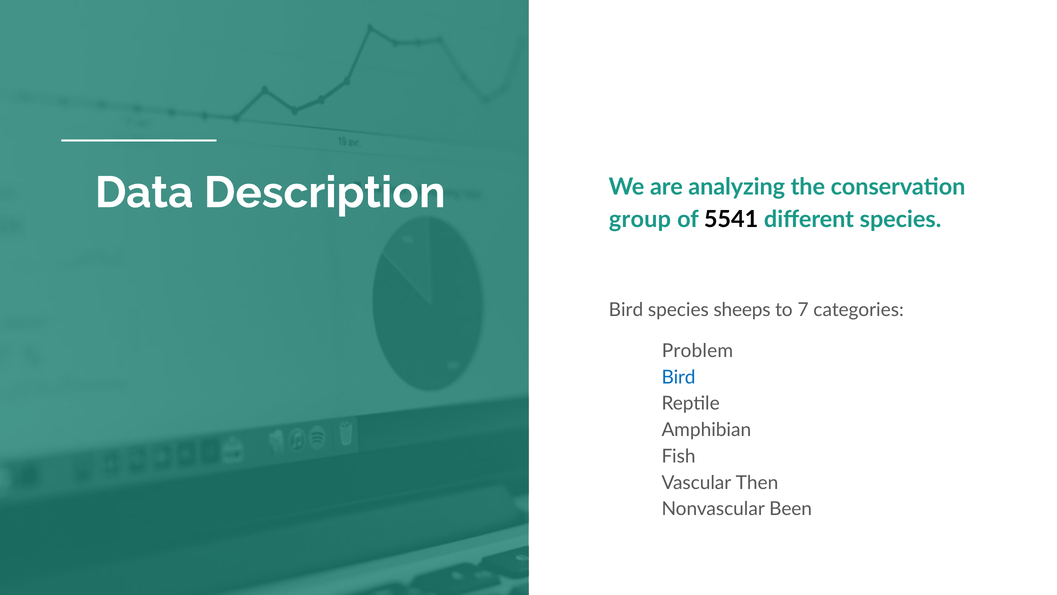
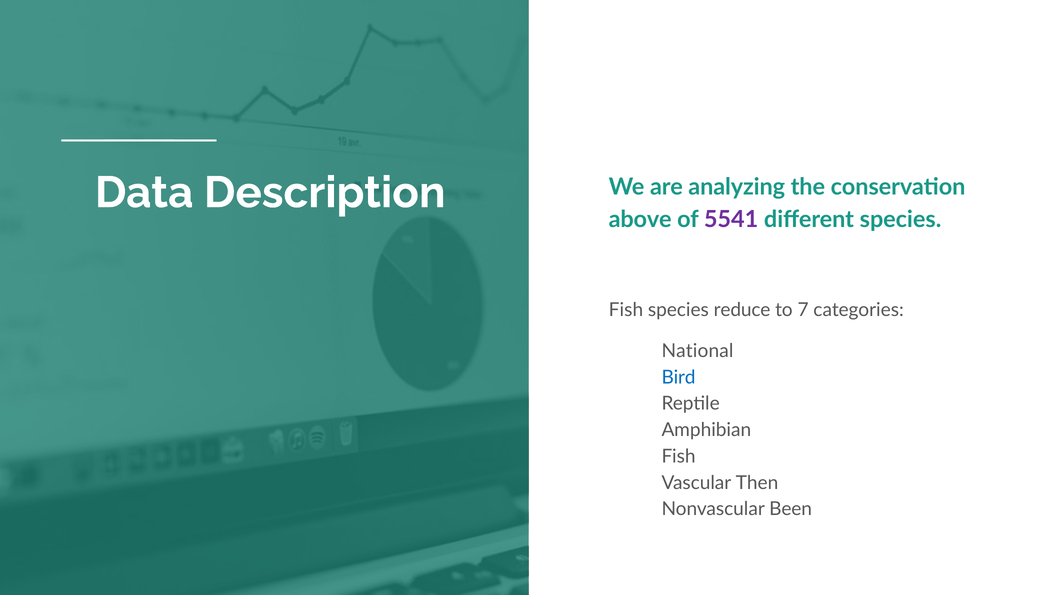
group: group -> above (640, 219)
5541 colour: black -> purple (731, 219)
Bird: Bird -> Fish (626, 310)
sheeps: sheeps -> reduce (742, 310)
Problem: Problem -> National (697, 351)
